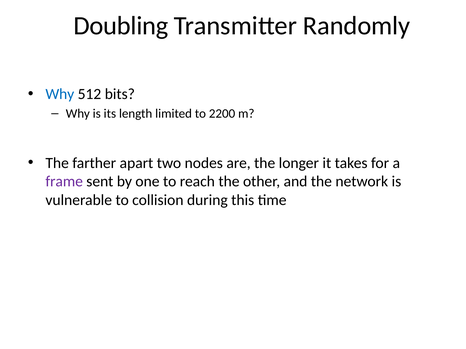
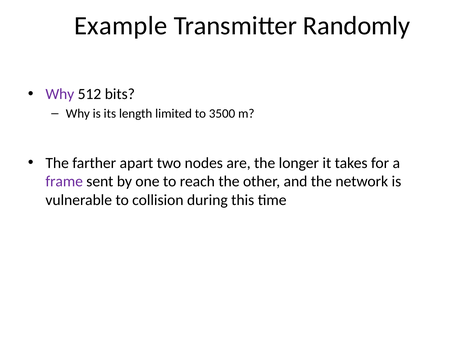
Doubling: Doubling -> Example (121, 26)
Why colour: blue -> purple (60, 94)
2200: 2200 -> 3500 (222, 114)
